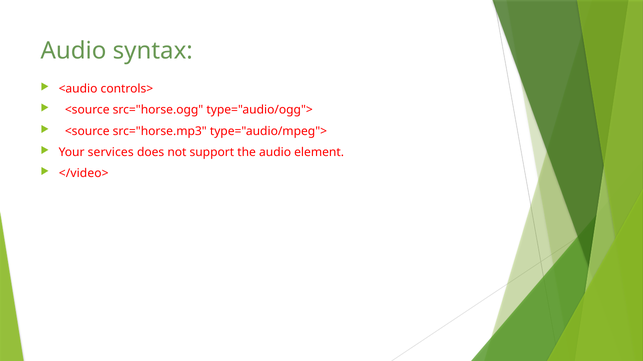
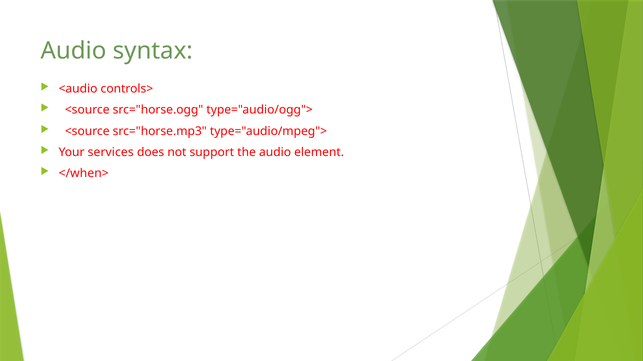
</video>: </video> -> </when> (84, 174)
